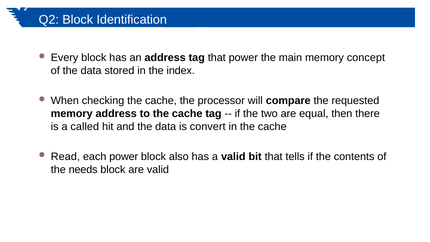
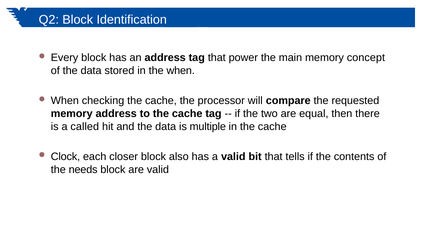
the index: index -> when (181, 71)
convert: convert -> multiple (208, 127)
Read: Read -> Clock (65, 157)
each power: power -> closer (124, 157)
